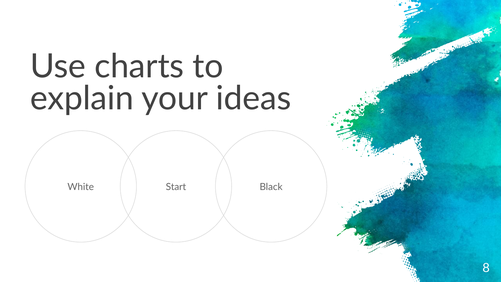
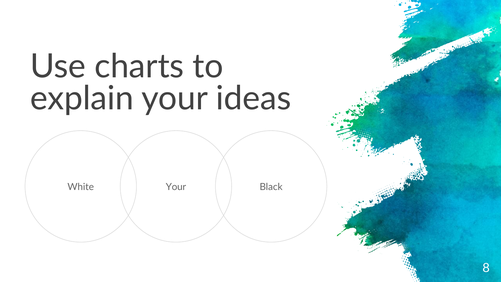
Start: Start -> Your (176, 187)
